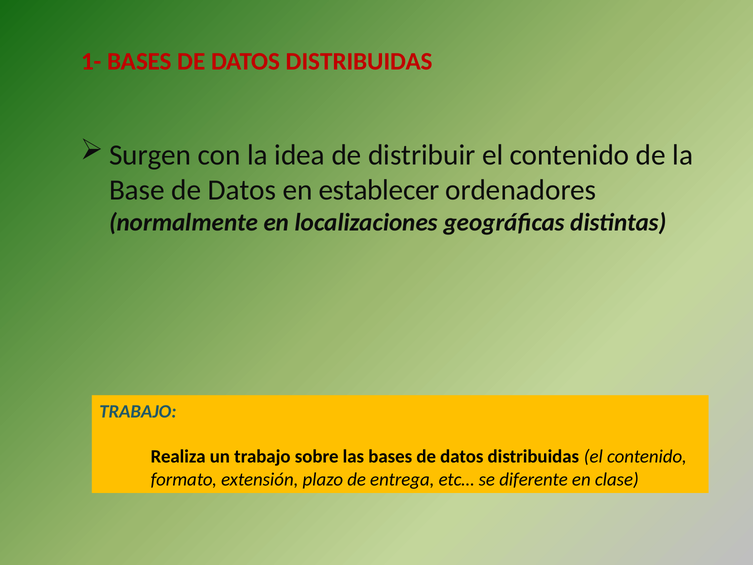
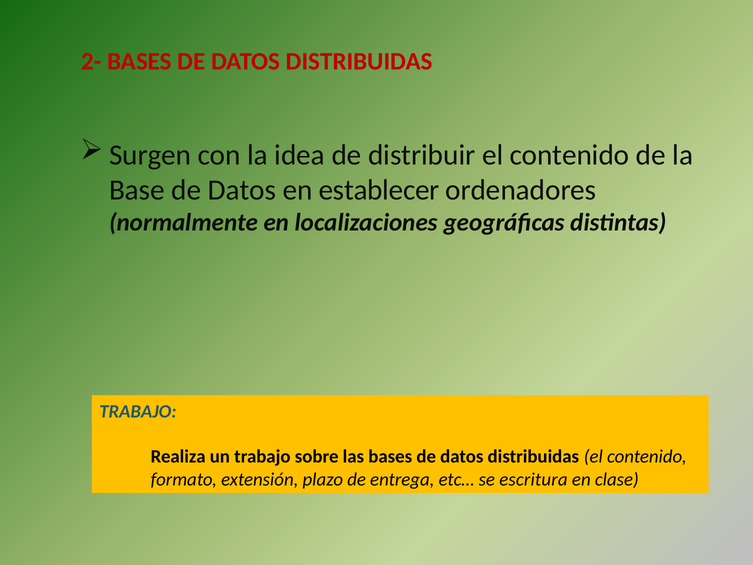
1-: 1- -> 2- (91, 62)
diferente: diferente -> escritura (533, 479)
